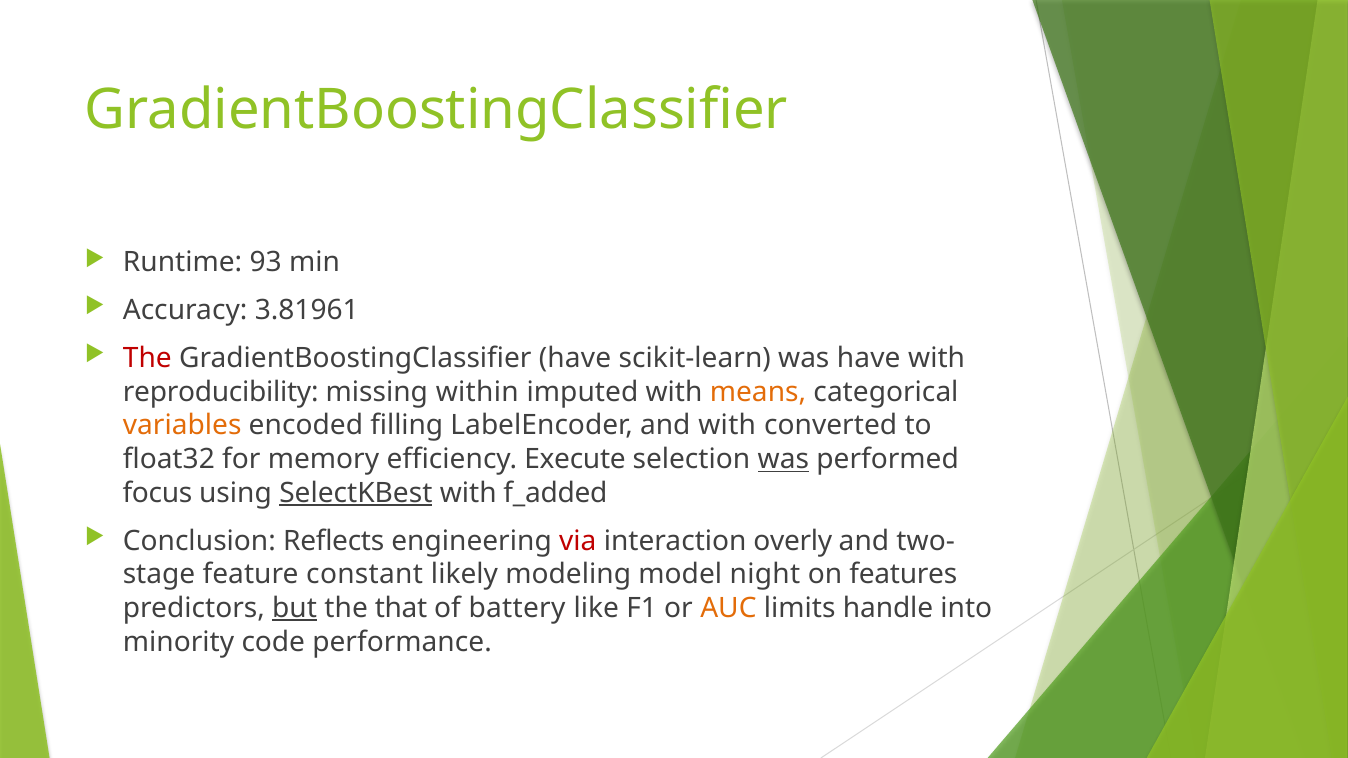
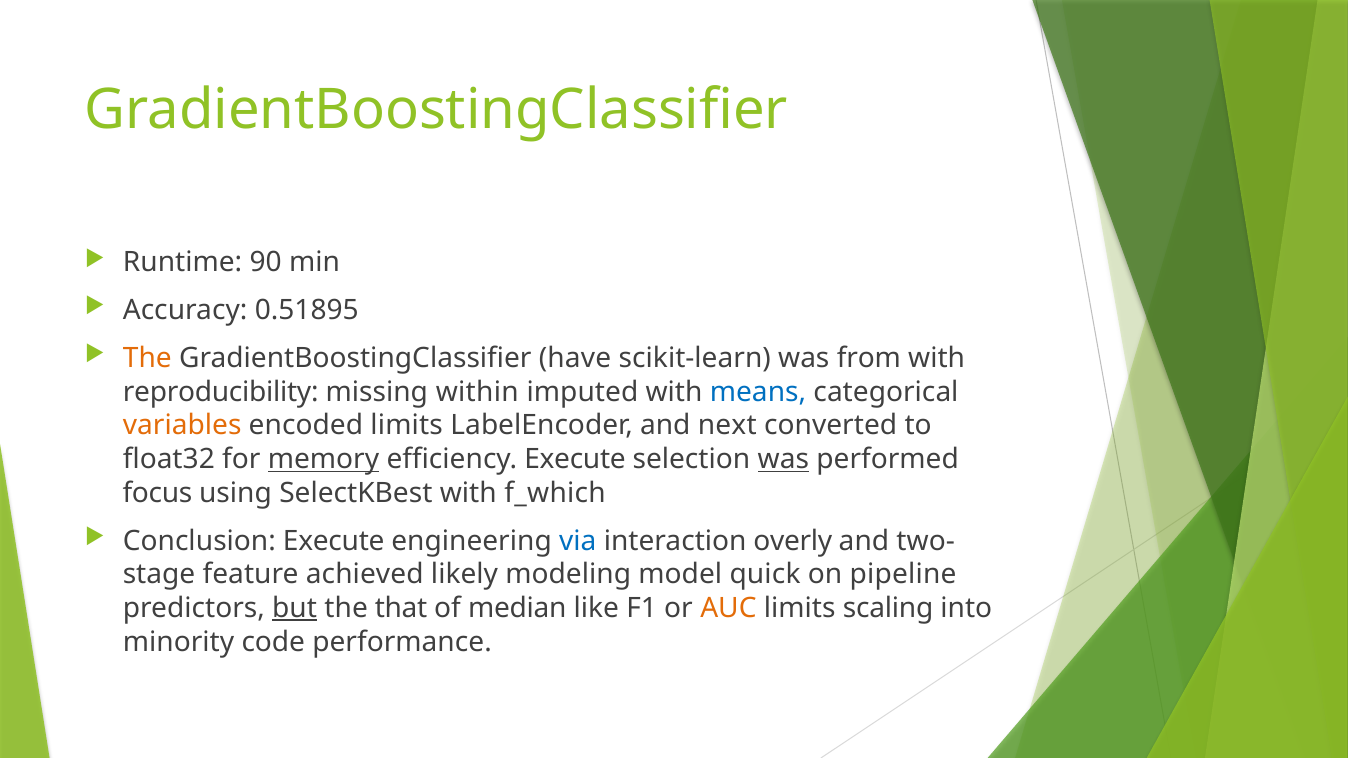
93: 93 -> 90 (266, 263)
3.81961: 3.81961 -> 0.51895 (307, 311)
The colour: red -> orange (147, 358)
was have: have -> from (869, 358)
means colour: orange -> blue (758, 392)
encoded filling: filling -> limits (407, 426)
and with: with -> next (727, 426)
memory underline: none -> present (323, 459)
SelectKBest underline: present -> none (356, 493)
f_added: f_added -> f_which (555, 493)
Conclusion Reflects: Reflects -> Execute (334, 541)
via colour: red -> blue (578, 541)
constant: constant -> achieved (365, 575)
night: night -> quick (765, 575)
features: features -> pipeline (903, 575)
battery: battery -> median (517, 608)
handle: handle -> scaling (888, 608)
